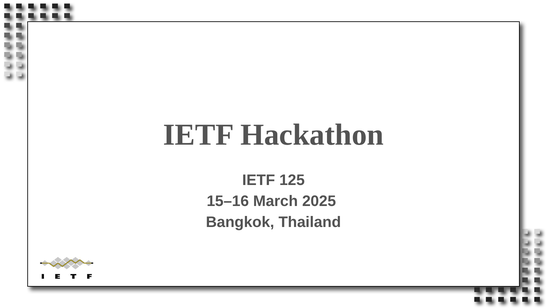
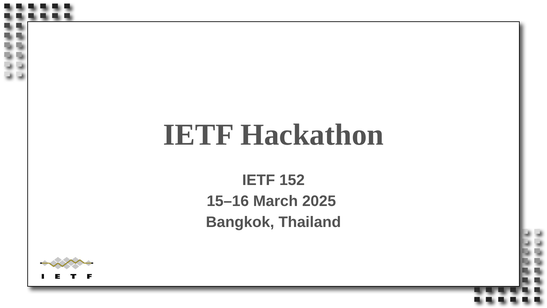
125: 125 -> 152 (292, 180)
